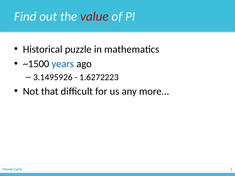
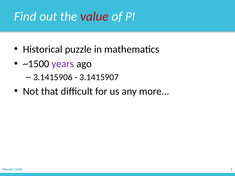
years colour: blue -> purple (63, 64)
3.1495926: 3.1495926 -> 3.1415906 (53, 77)
1.6272223: 1.6272223 -> 3.1415907 (99, 77)
